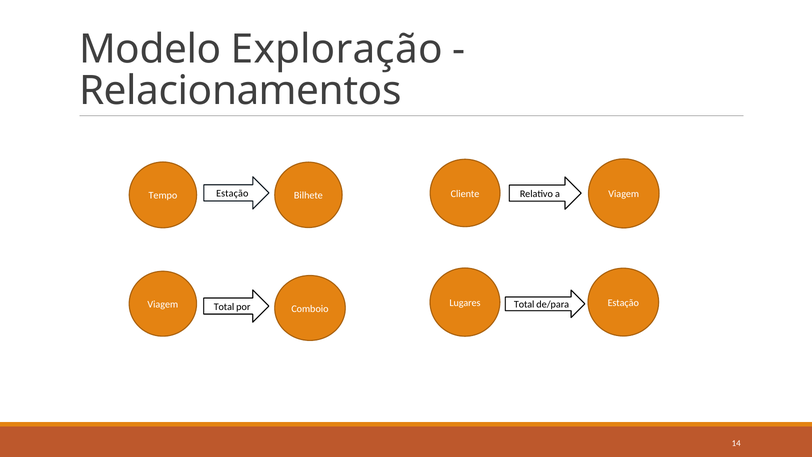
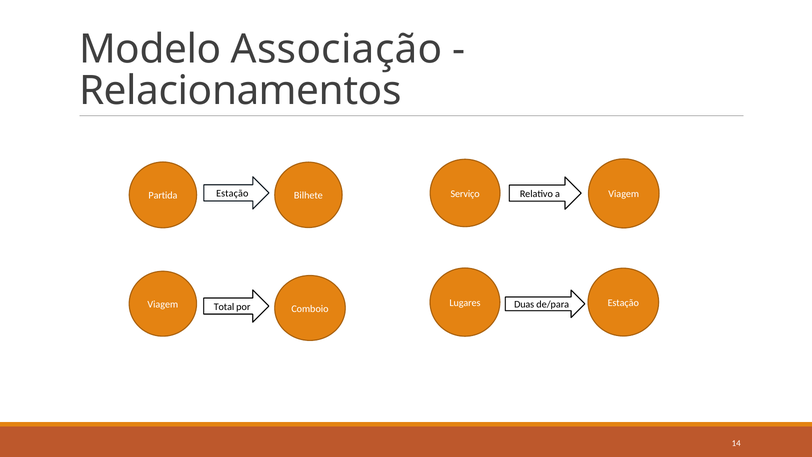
Exploração: Exploração -> Associação (337, 50)
Cliente: Cliente -> Serviço (465, 194)
Tempo: Tempo -> Partida (163, 195)
Total: Total -> Duas (524, 304)
